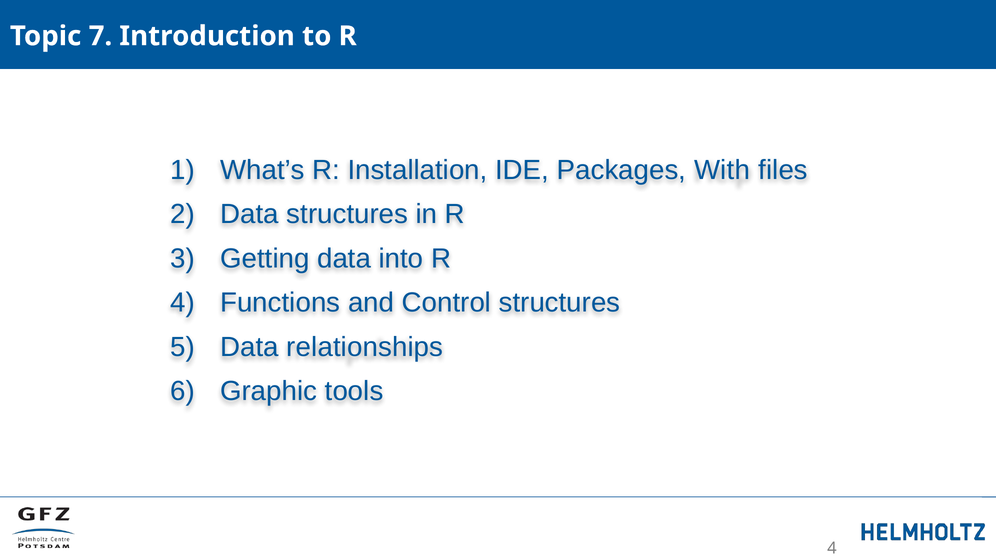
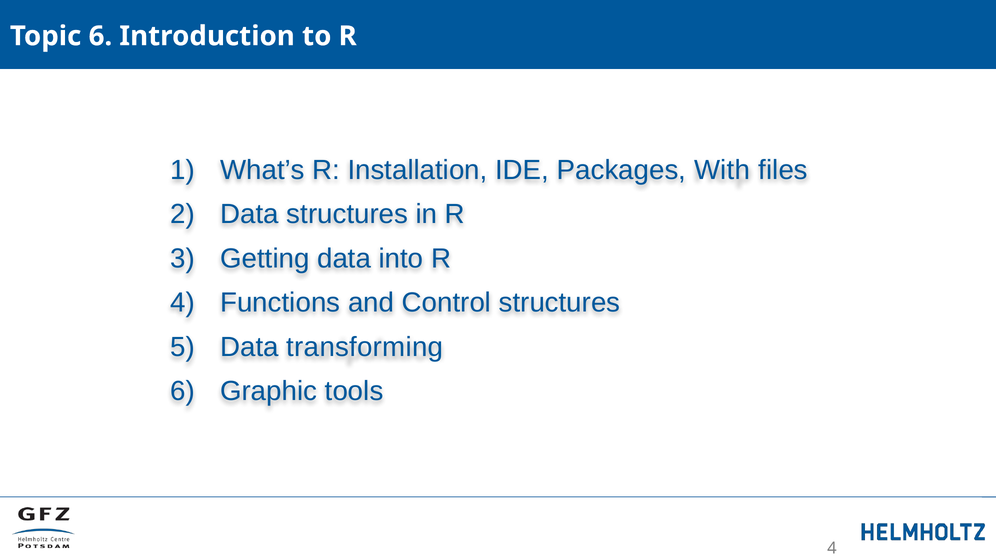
Topic 7: 7 -> 6 (100, 36)
relationships: relationships -> transforming (365, 347)
